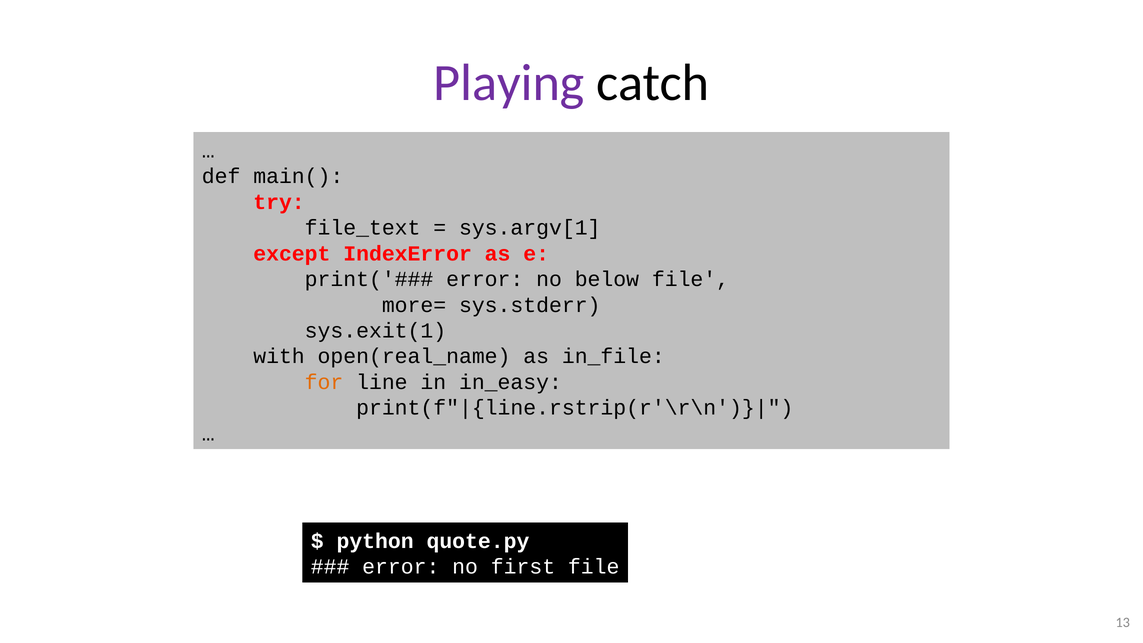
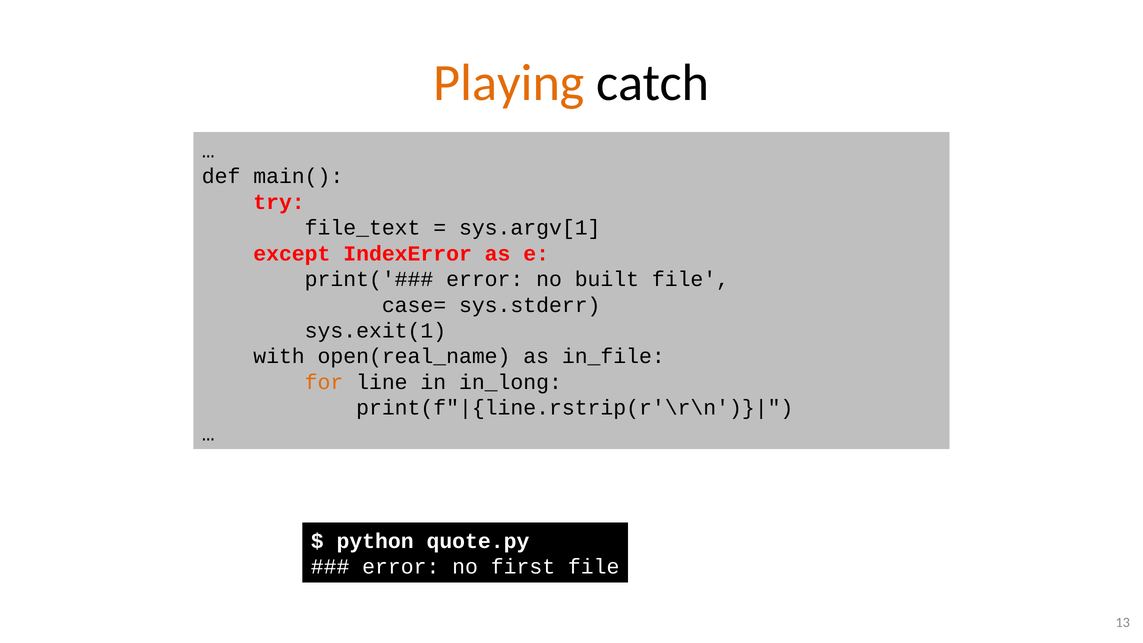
Playing colour: purple -> orange (509, 83)
below: below -> built (607, 279)
more=: more= -> case= (414, 305)
in_easy: in_easy -> in_long (510, 382)
